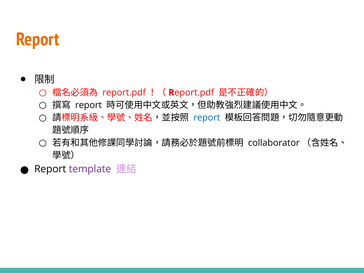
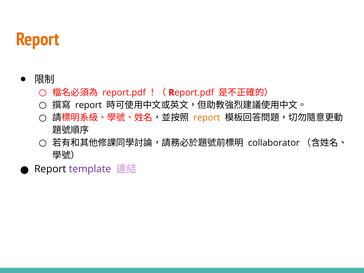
report colour: blue -> orange (207, 118)
